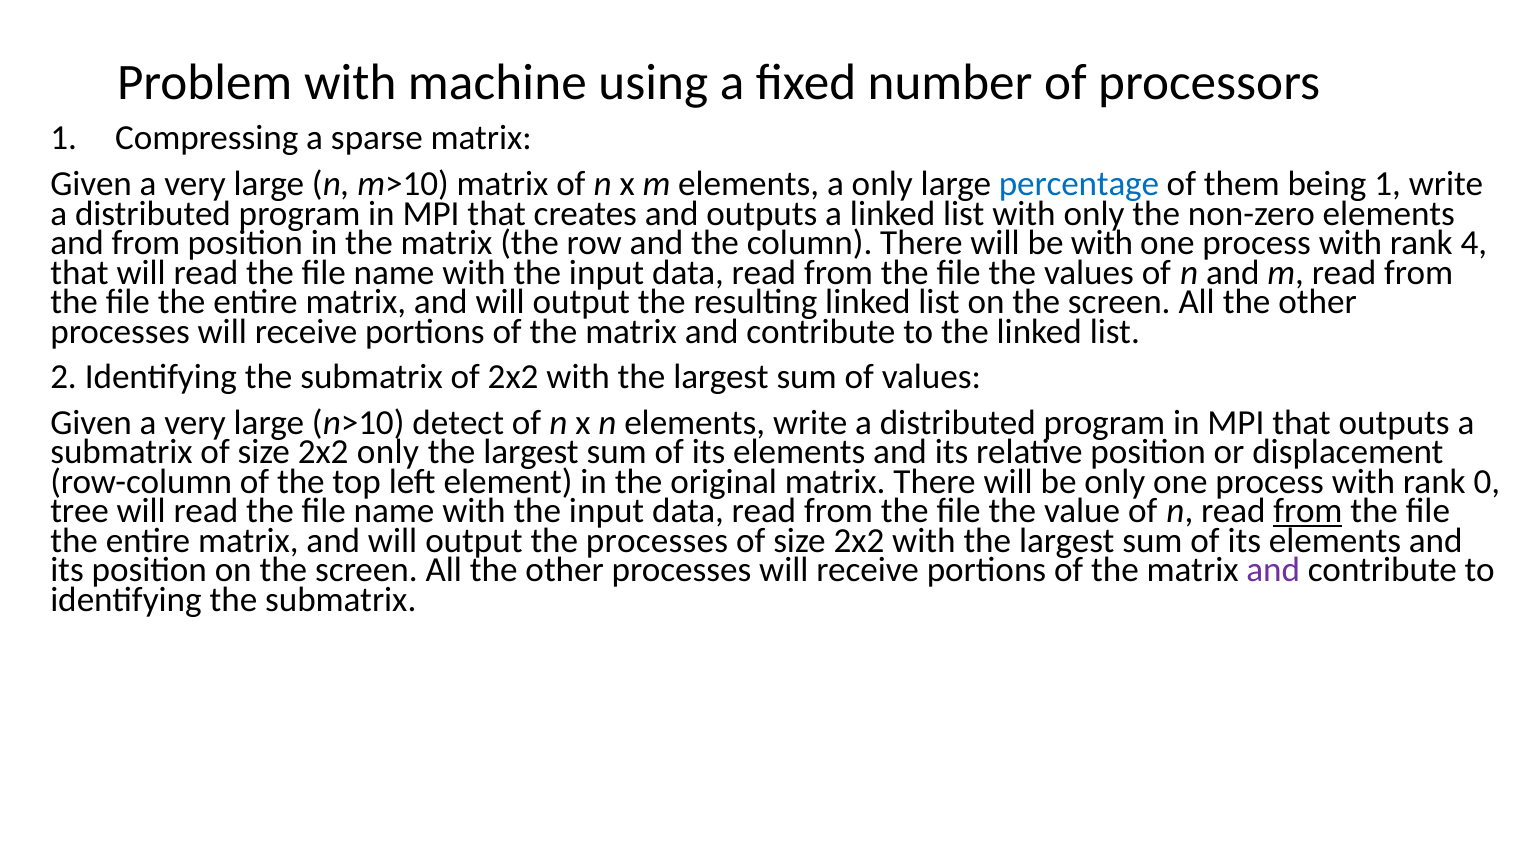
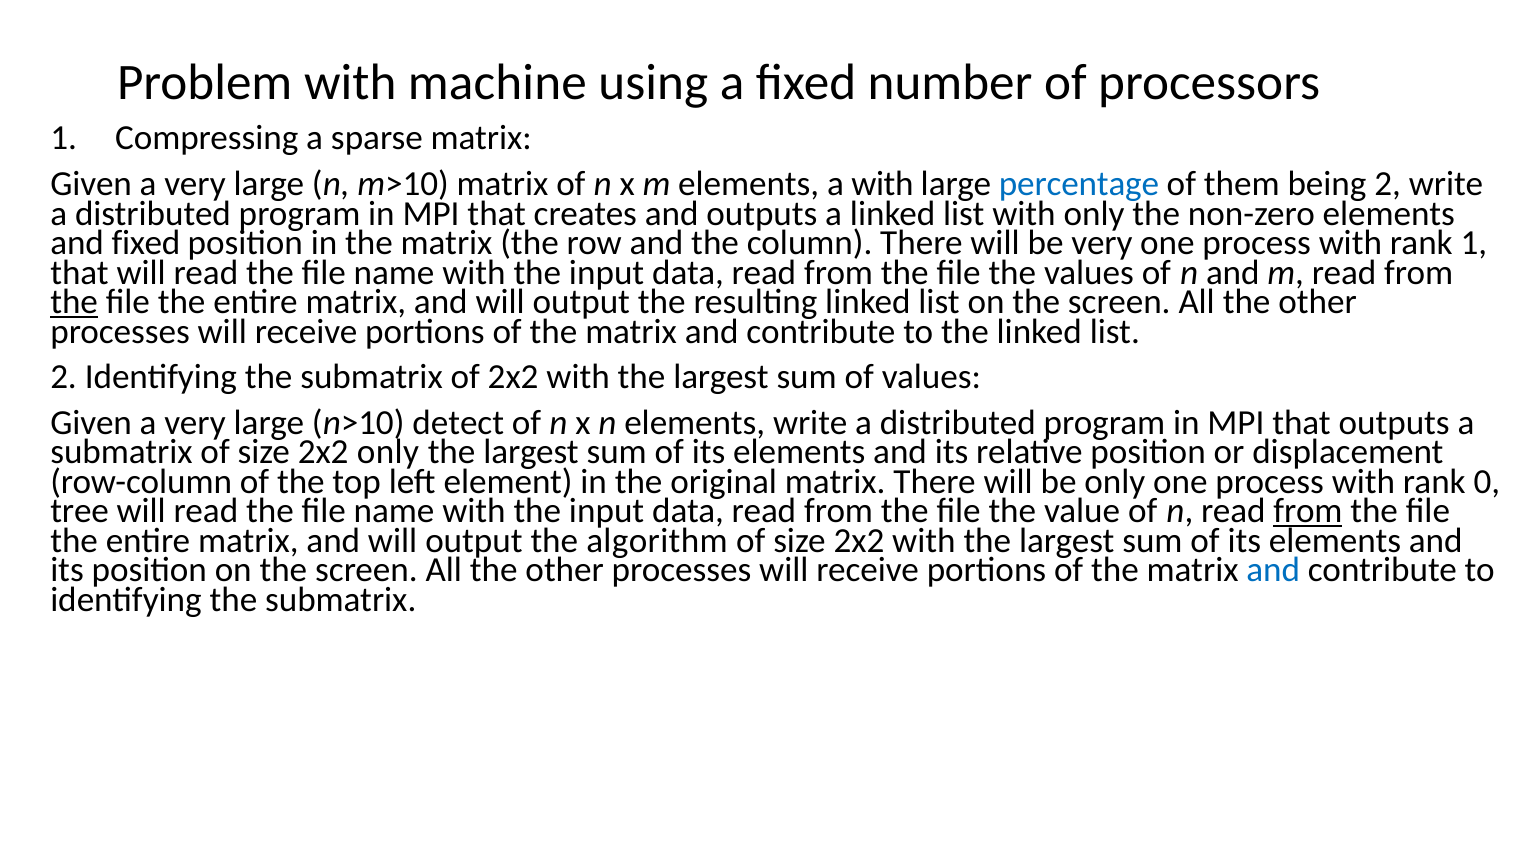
a only: only -> with (882, 184)
being 1: 1 -> 2 (1388, 184)
and from: from -> fixed (146, 243)
be with: with -> very (1102, 243)
rank 4: 4 -> 1 (1474, 243)
the underline: none -> present (74, 302)
the processes: processes -> algorithm (657, 541)
and colour: purple -> blue (1273, 571)
